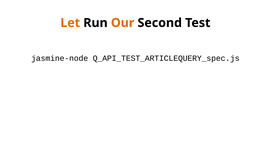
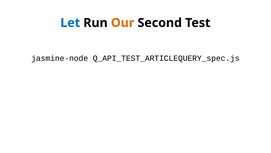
Let colour: orange -> blue (70, 23)
